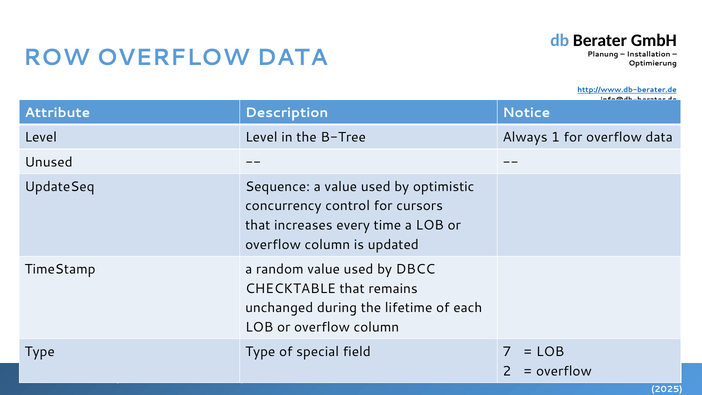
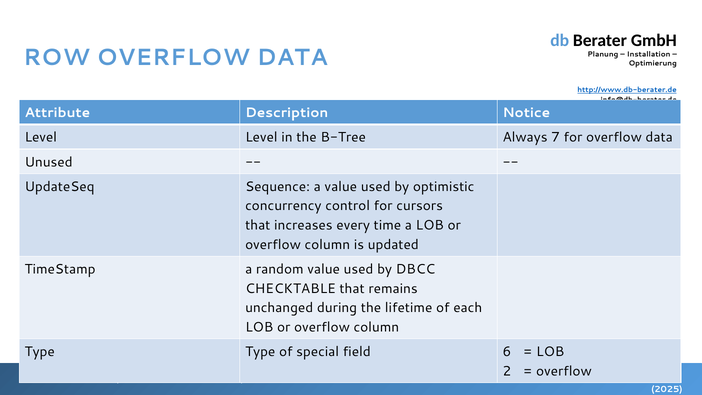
1: 1 -> 7 (556, 137)
7: 7 -> 6 (507, 352)
